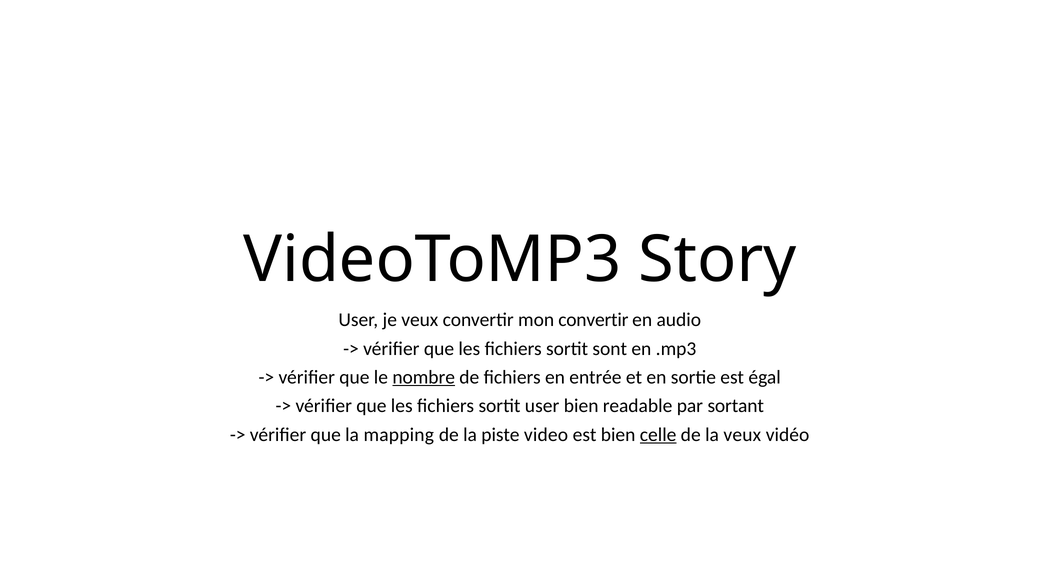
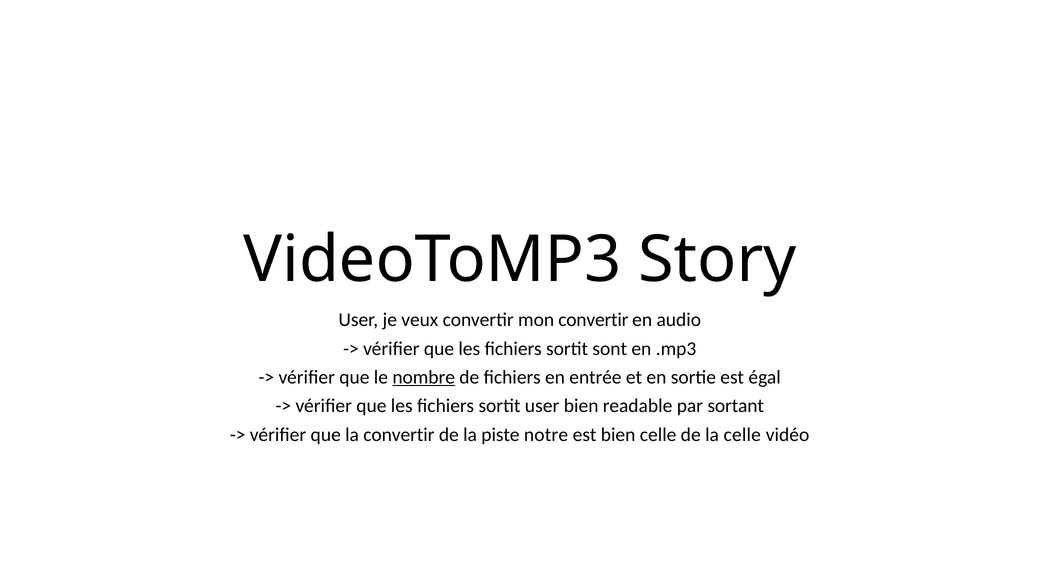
la mapping: mapping -> convertir (399, 435)
video: video -> notre (546, 435)
celle underline: present -> none (658, 435)
la veux: veux -> celle (742, 435)
